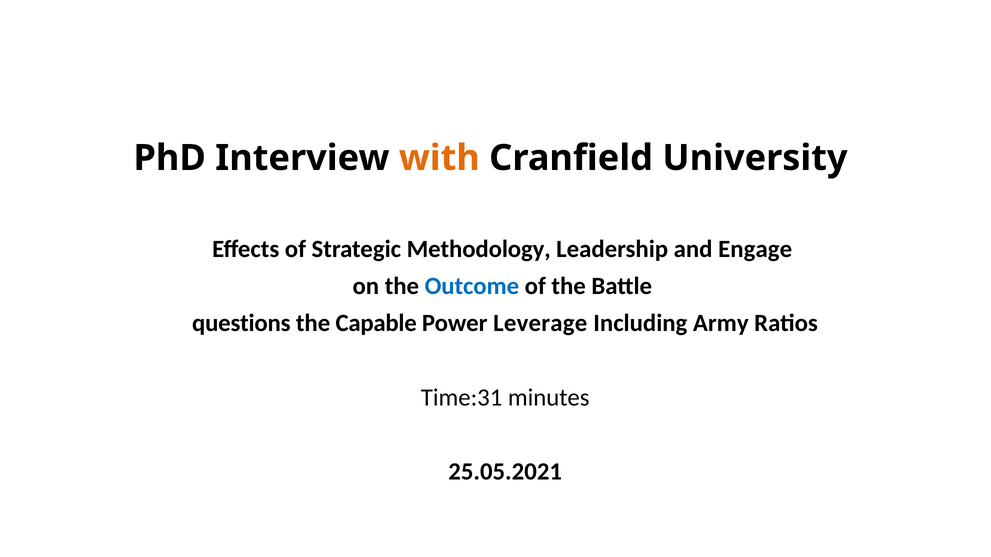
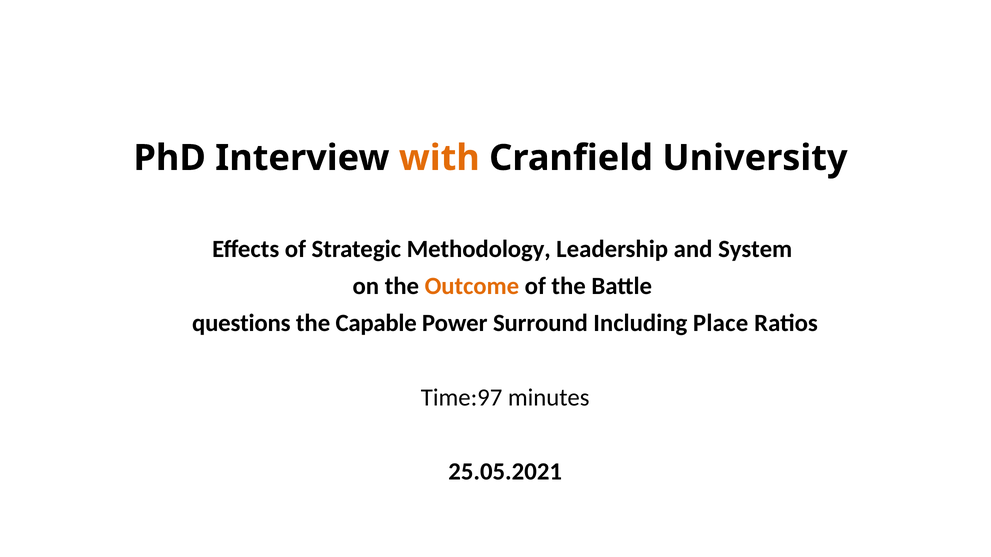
Engage: Engage -> System (755, 249)
Outcome colour: blue -> orange (472, 286)
Leverage: Leverage -> Surround (540, 324)
Army: Army -> Place (721, 324)
Time:31: Time:31 -> Time:97 (462, 398)
